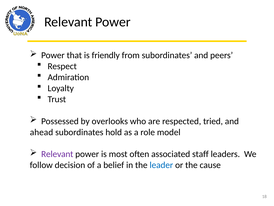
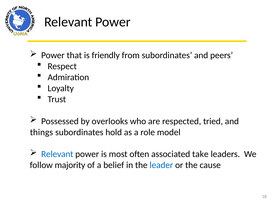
ahead: ahead -> things (41, 132)
Relevant colour: purple -> blue (57, 154)
staff: staff -> take (200, 154)
decision: decision -> majority (70, 165)
